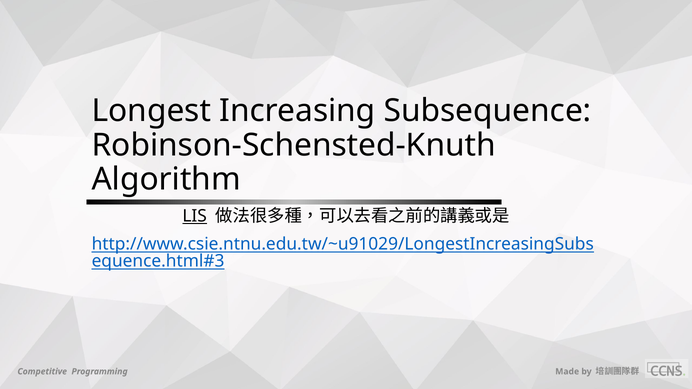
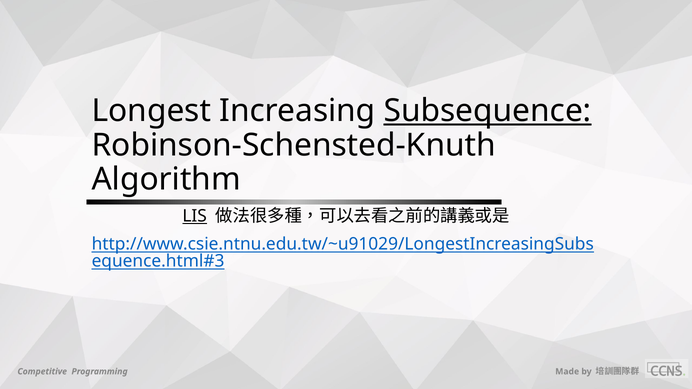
Subsequence underline: none -> present (488, 111)
